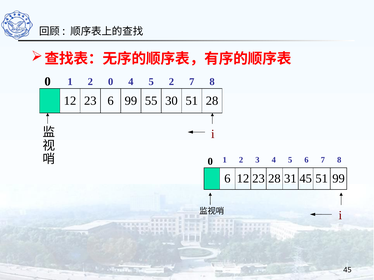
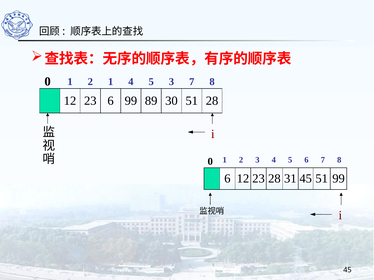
2 0: 0 -> 1 (111, 82)
5 2: 2 -> 3 (171, 82)
55: 55 -> 89 (151, 101)
